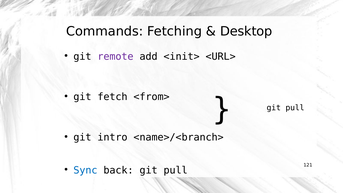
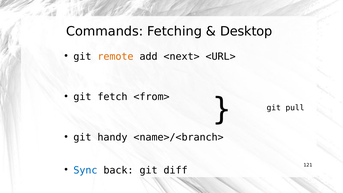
remote colour: purple -> orange (115, 56)
<init>: <init> -> <next> (182, 56)
intro: intro -> handy (112, 137)
back git pull: pull -> diff (176, 170)
